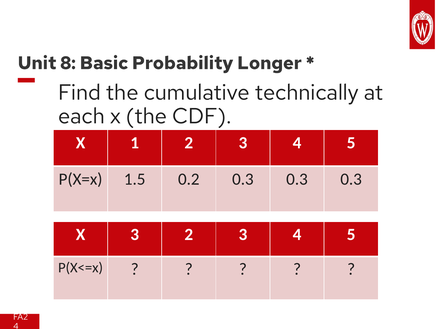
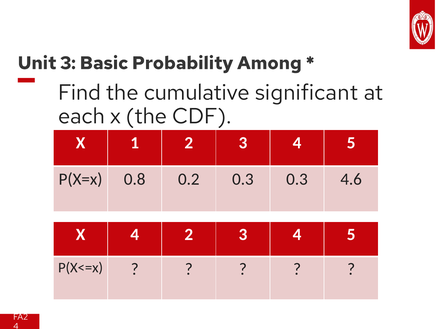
Unit 8: 8 -> 3 (68, 63)
Longer: Longer -> Among (269, 63)
technically: technically -> significant (307, 93)
1.5: 1.5 -> 0.8 (135, 179)
0.3 0.3 0.3: 0.3 -> 4.6 (351, 179)
X 3: 3 -> 4 (135, 235)
